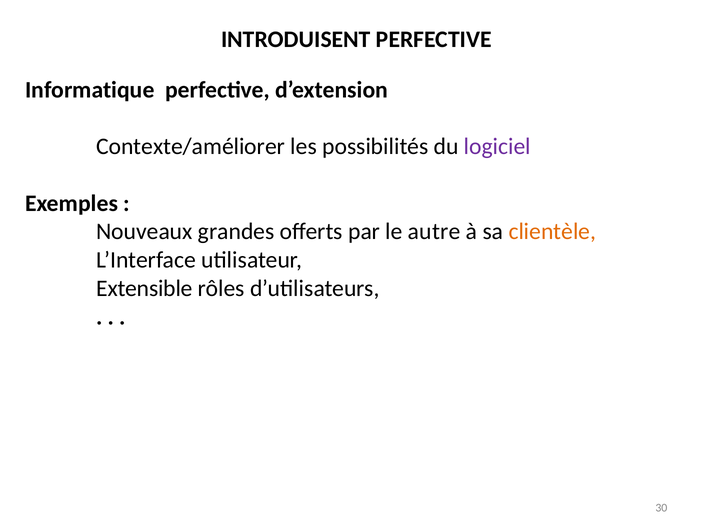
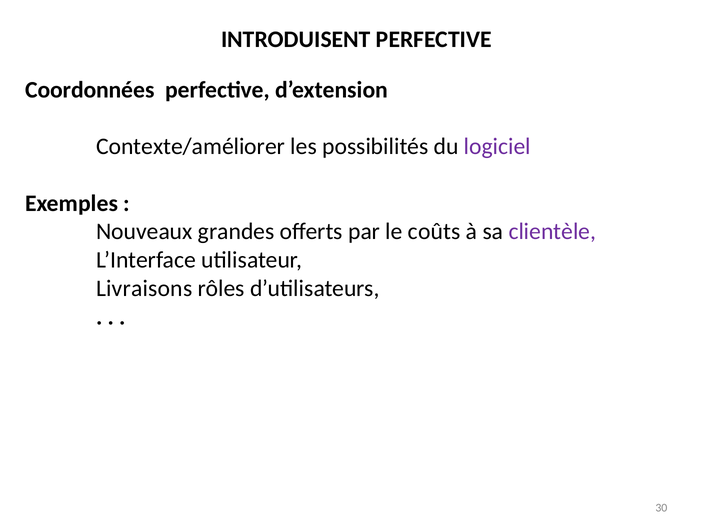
Informatique: Informatique -> Coordonnées (90, 90)
autre: autre -> coûts (434, 232)
clientèle colour: orange -> purple (552, 232)
Extensible: Extensible -> Livraisons (144, 289)
